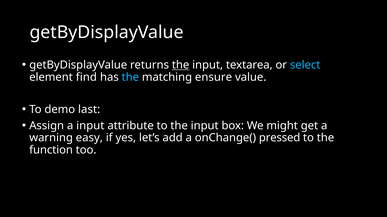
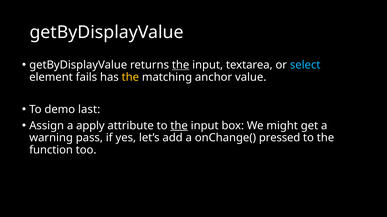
find: find -> fails (86, 77)
the colour: light blue -> yellow (130, 77)
ensure: ensure -> anchor (214, 77)
a input: input -> apply (90, 126)
the underline: none -> present (179, 126)
easy: easy -> pass (89, 138)
